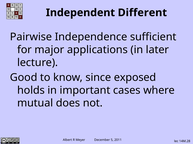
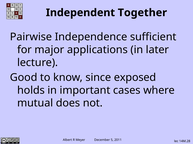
Different: Different -> Together (142, 13)
